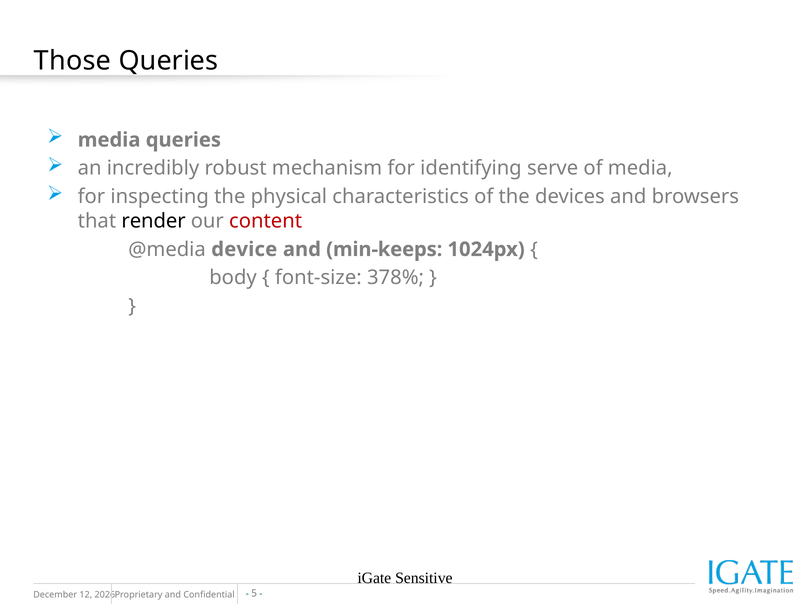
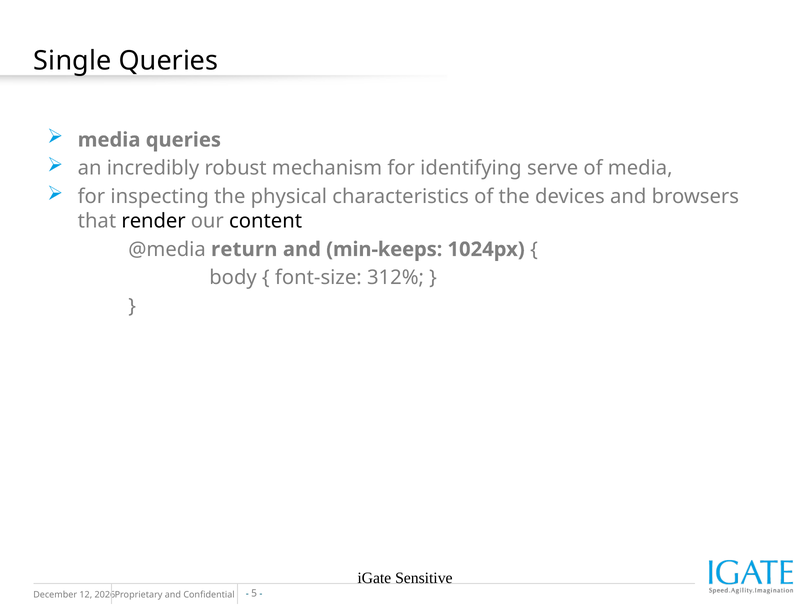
Those: Those -> Single (72, 61)
content colour: red -> black (266, 221)
device: device -> return (244, 249)
378%: 378% -> 312% (396, 278)
